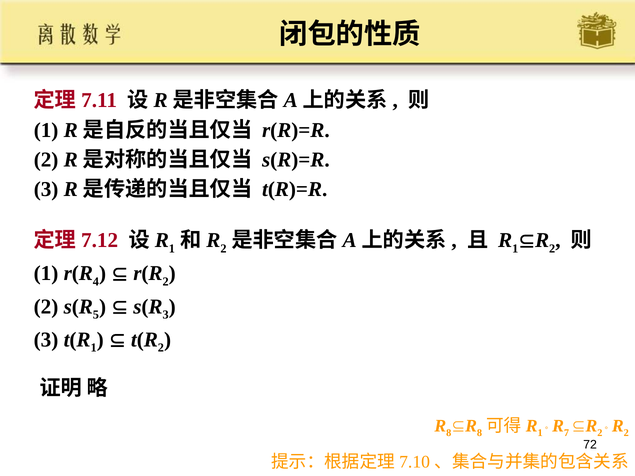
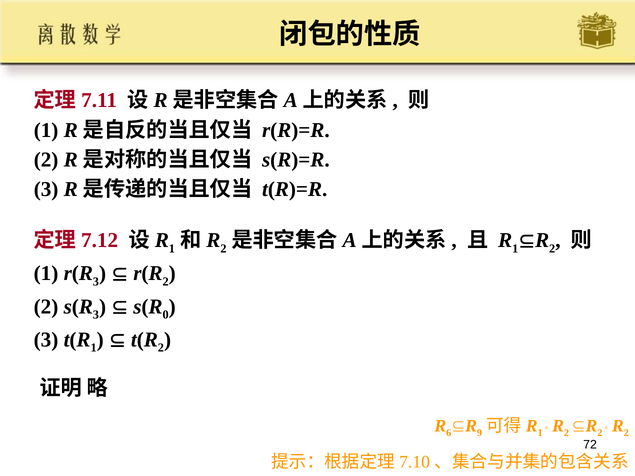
4: 4 -> 3 (96, 282)
5: 5 -> 3 (96, 315)
3: 3 -> 0 (166, 315)
8: 8 -> 6 (449, 433)
8: 8 -> 9 (480, 433)
7: 7 -> 2 (567, 433)
